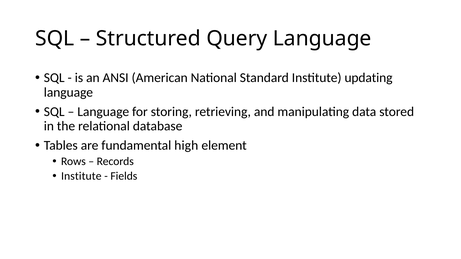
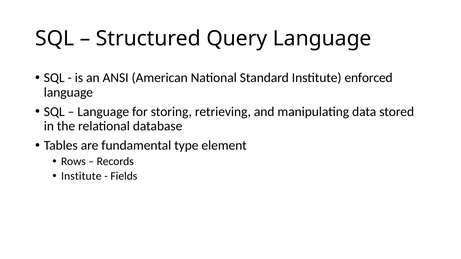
updating: updating -> enforced (369, 78)
high: high -> type (186, 146)
